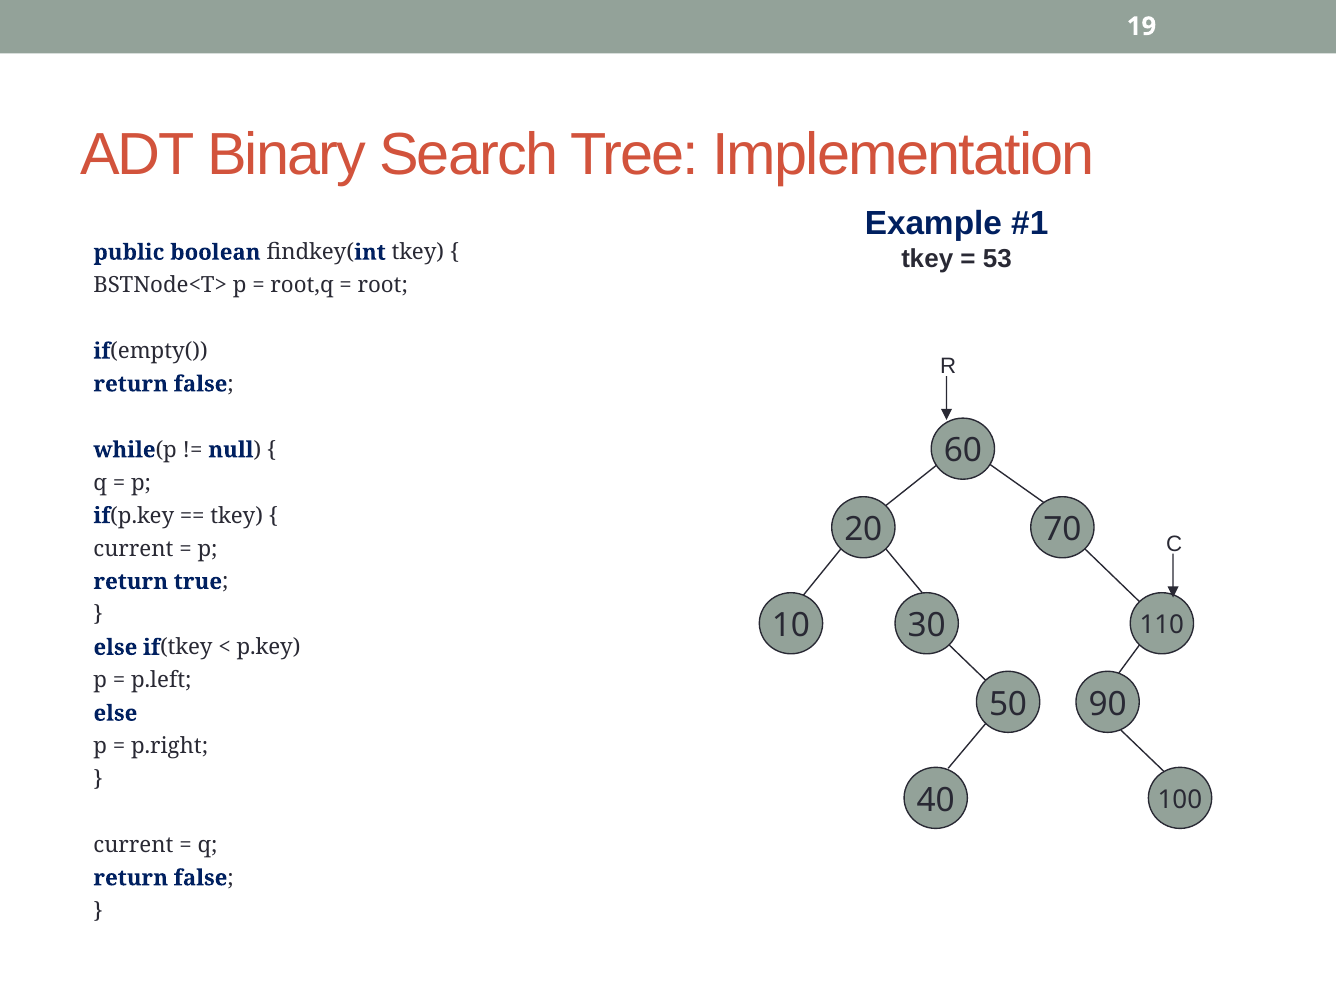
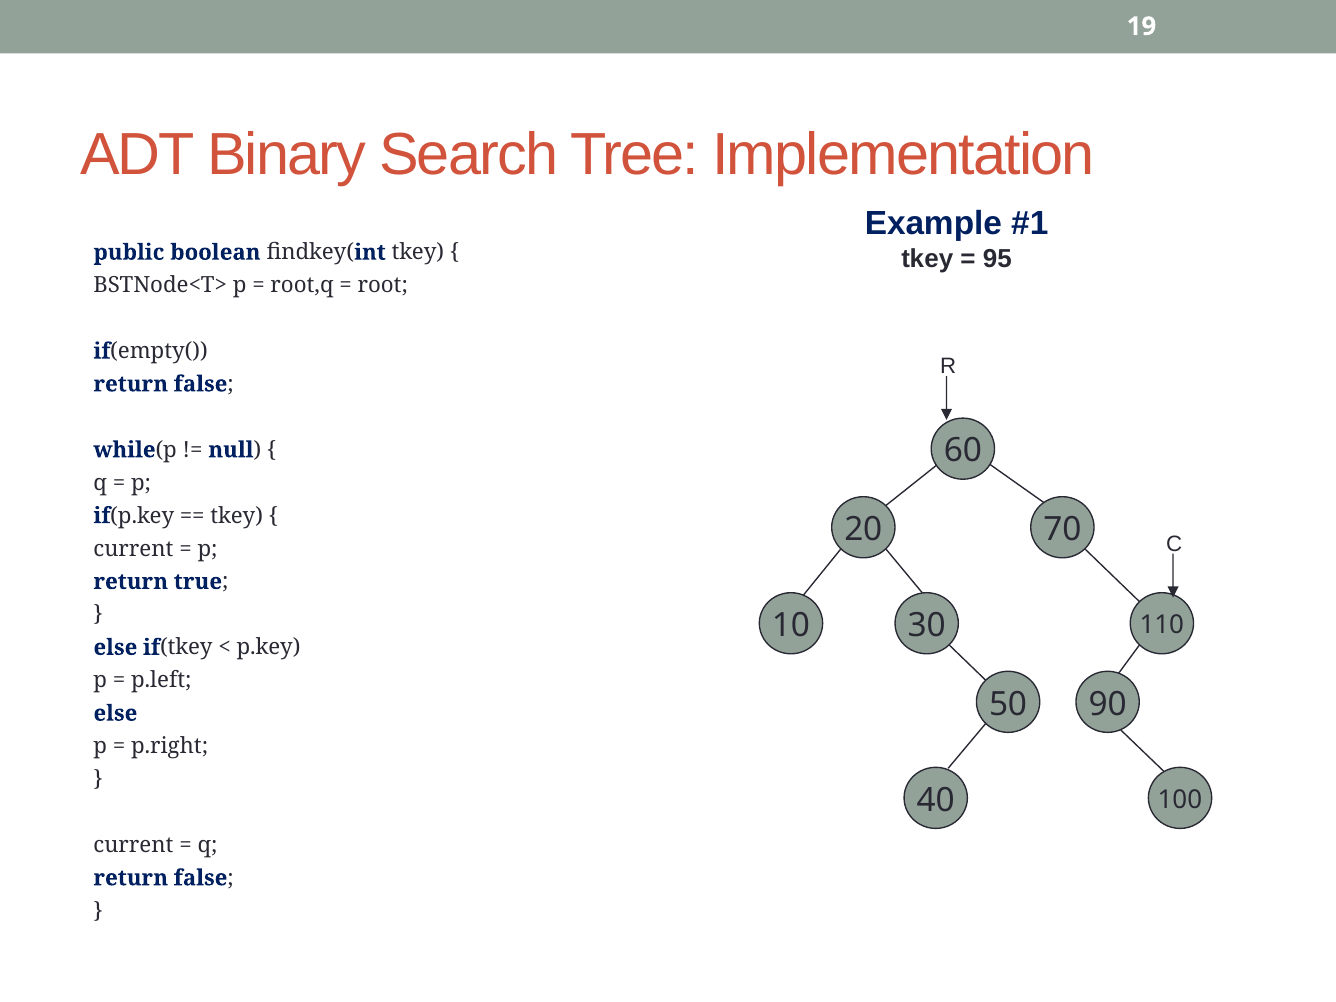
53: 53 -> 95 (997, 259)
